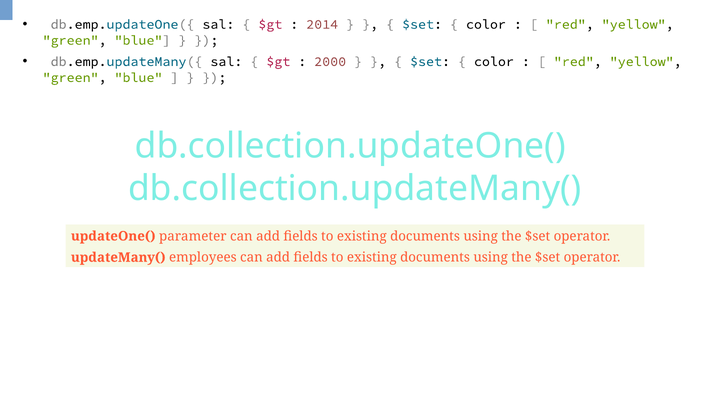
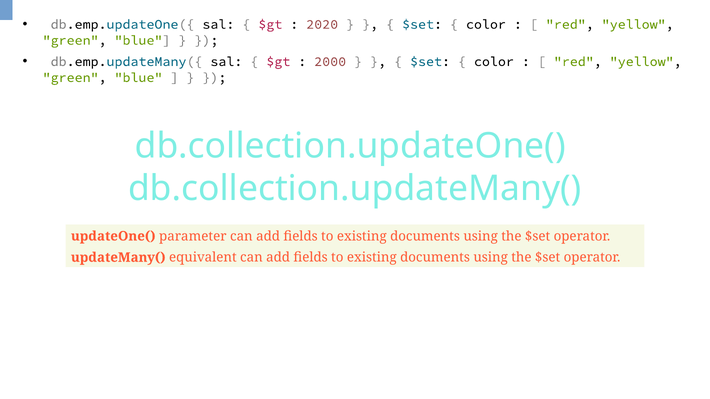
2014: 2014 -> 2020 (322, 24)
employees: employees -> equivalent (203, 258)
